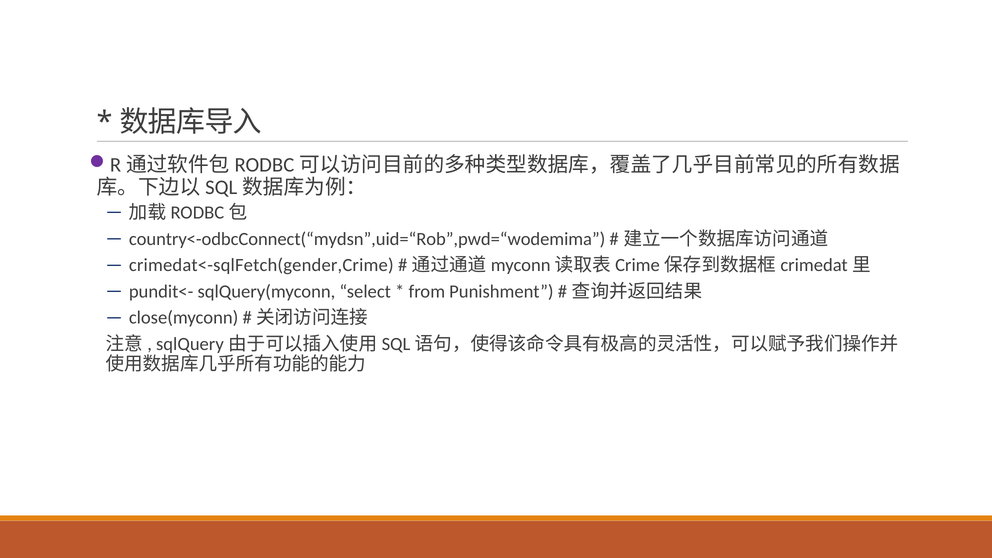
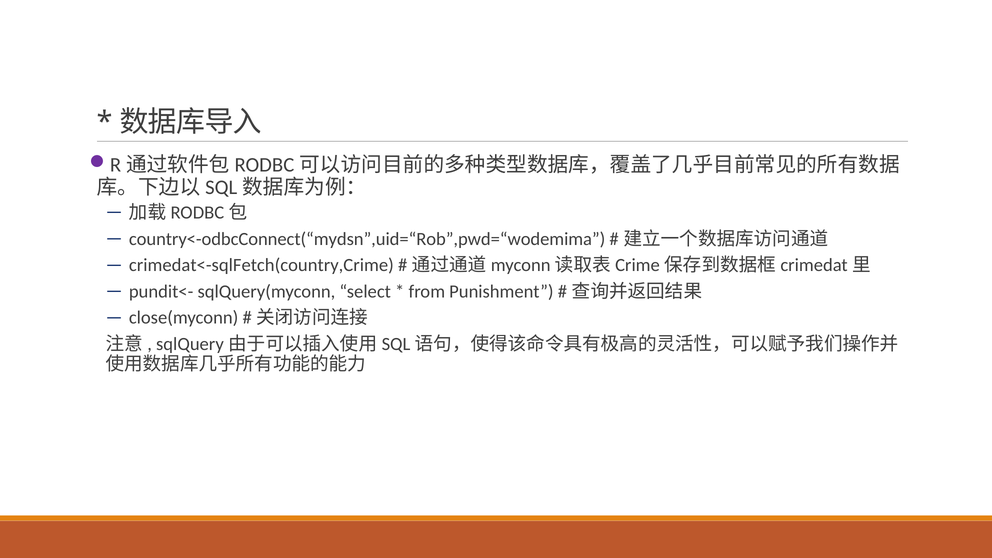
crimedat<-sqlFetch(gender,Crime: crimedat<-sqlFetch(gender,Crime -> crimedat<-sqlFetch(country,Crime (261, 265)
